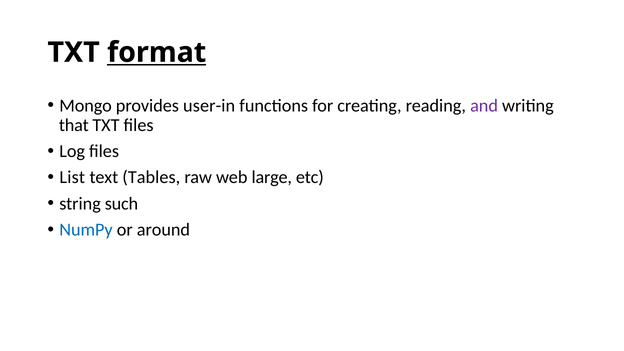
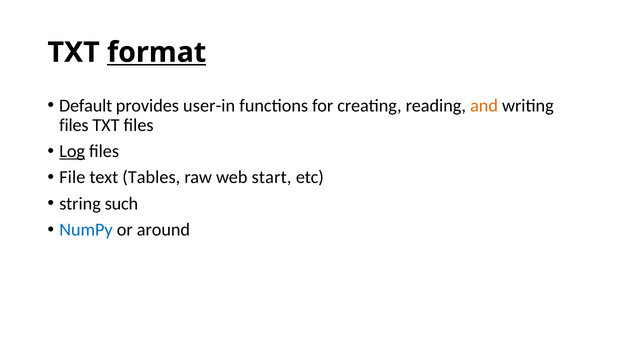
Mongo: Mongo -> Default (86, 106)
and colour: purple -> orange (484, 106)
that: that -> files (74, 125)
Log underline: none -> present (72, 151)
List: List -> File (72, 177)
large: large -> start (272, 177)
